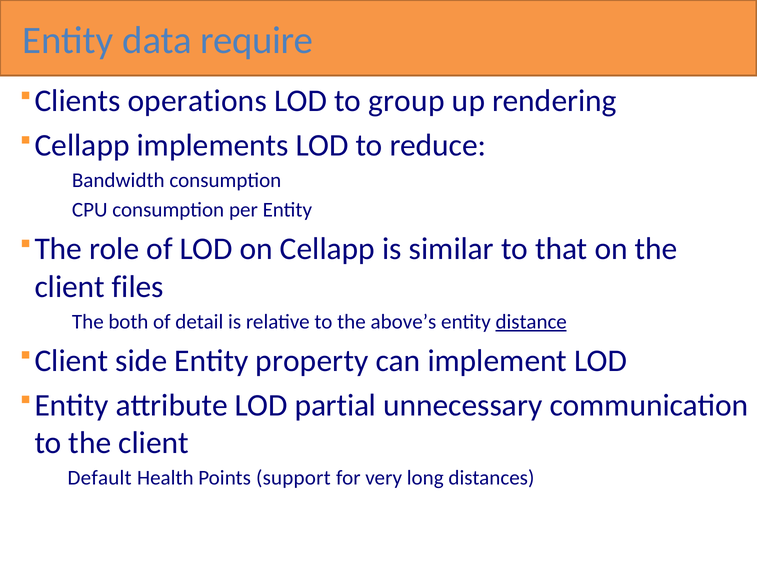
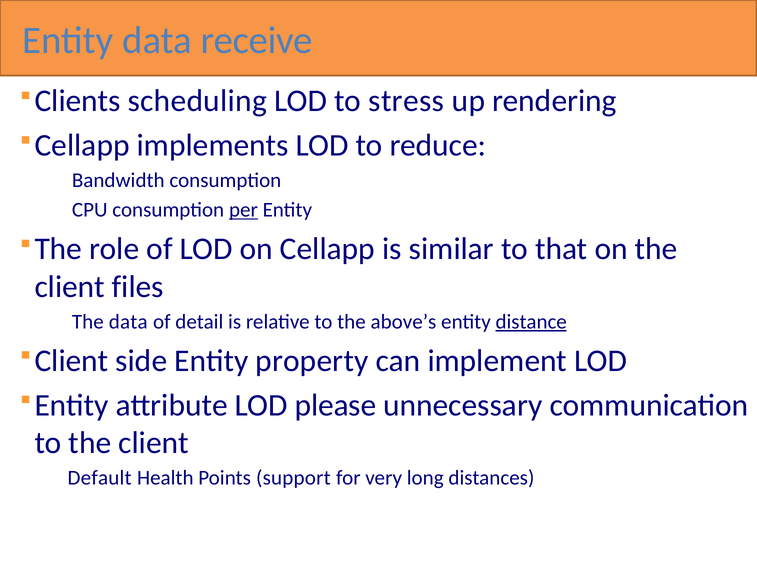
require: require -> receive (257, 41)
operations: operations -> scheduling (197, 101)
group: group -> stress (406, 101)
per underline: none -> present (243, 210)
The both: both -> data (128, 322)
partial: partial -> please (335, 406)
